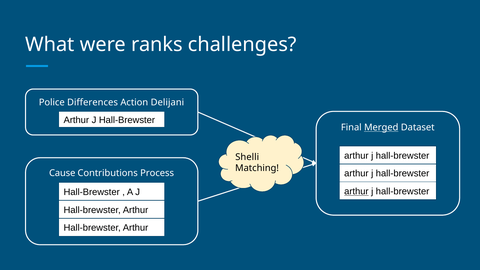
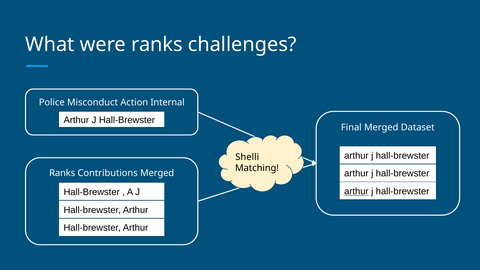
Differences: Differences -> Misconduct (93, 102)
Delijani: Delijani -> Internal (168, 102)
Merged underline: present -> none (381, 128)
Cause: Cause -> Ranks (62, 173)
Contributions Process: Process -> Merged (157, 173)
